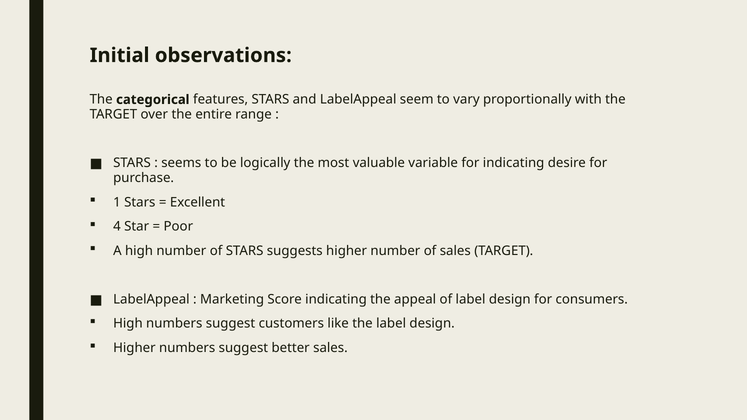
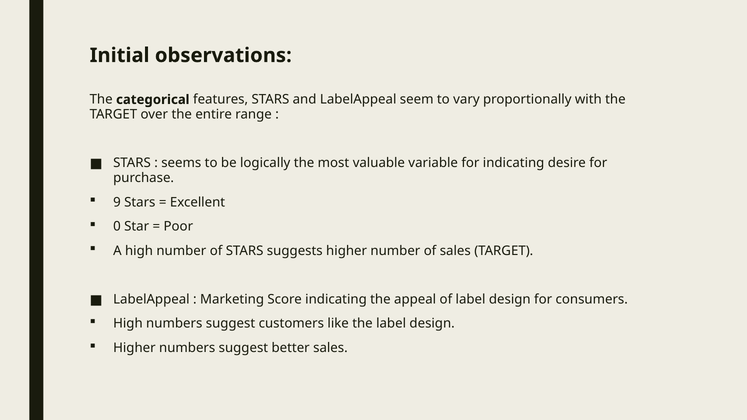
1: 1 -> 9 (117, 202)
4: 4 -> 0 (117, 227)
